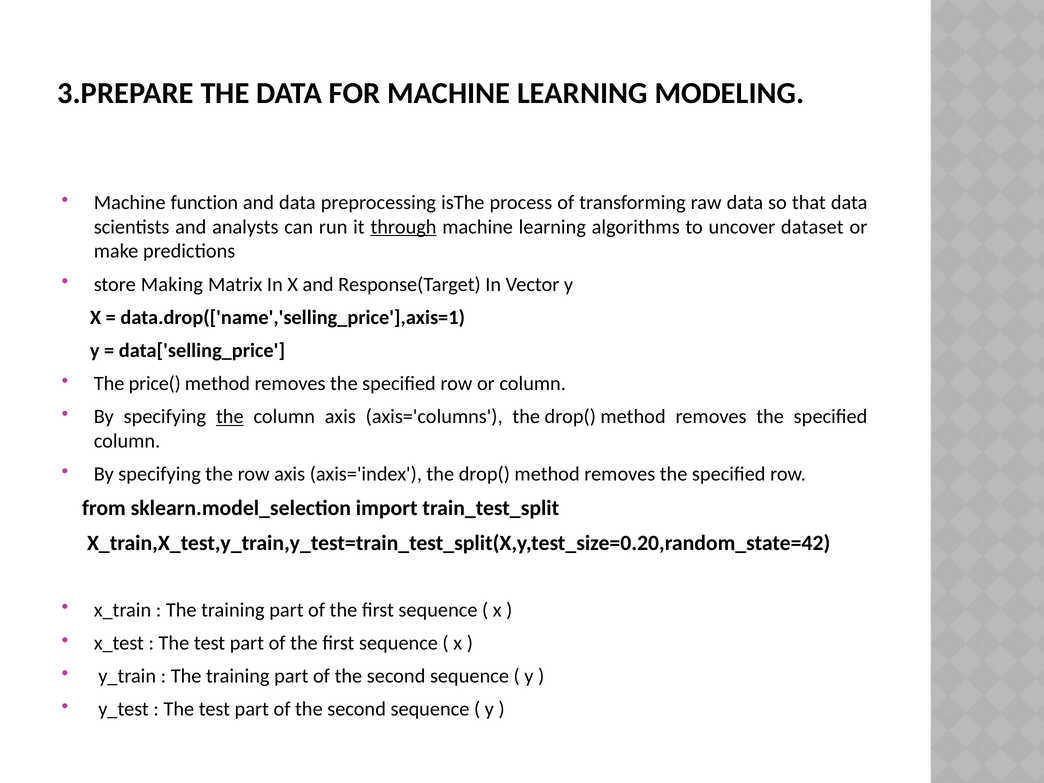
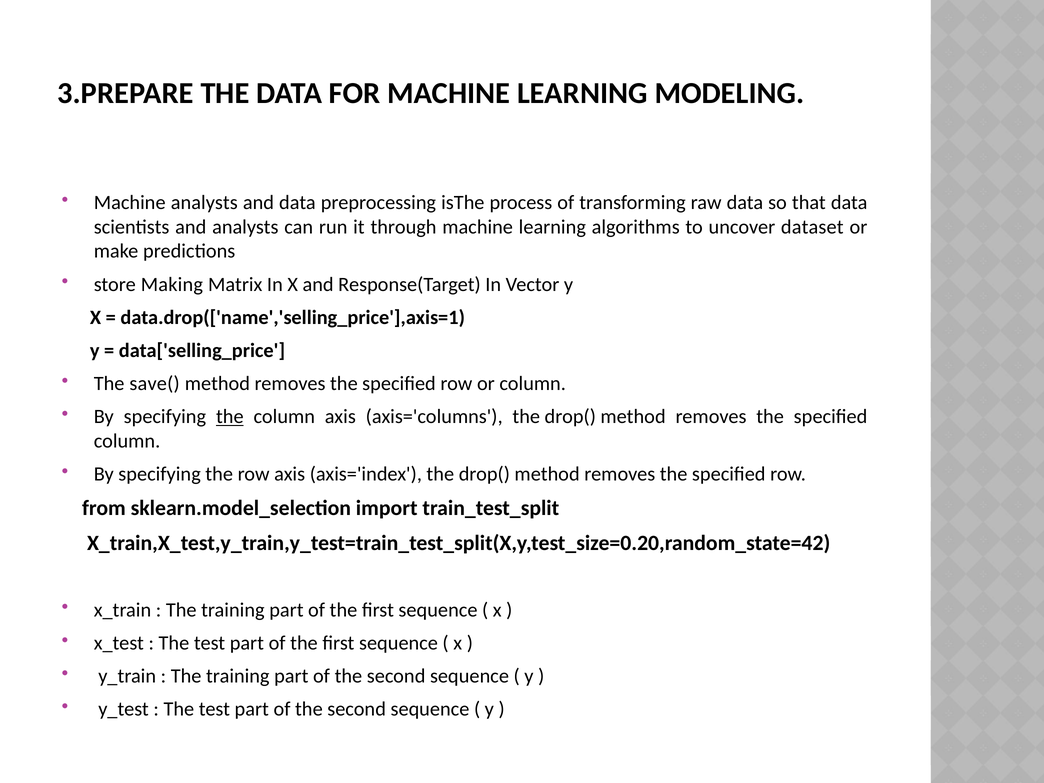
Machine function: function -> analysts (204, 203)
through underline: present -> none (404, 227)
price(: price( -> save( (155, 384)
